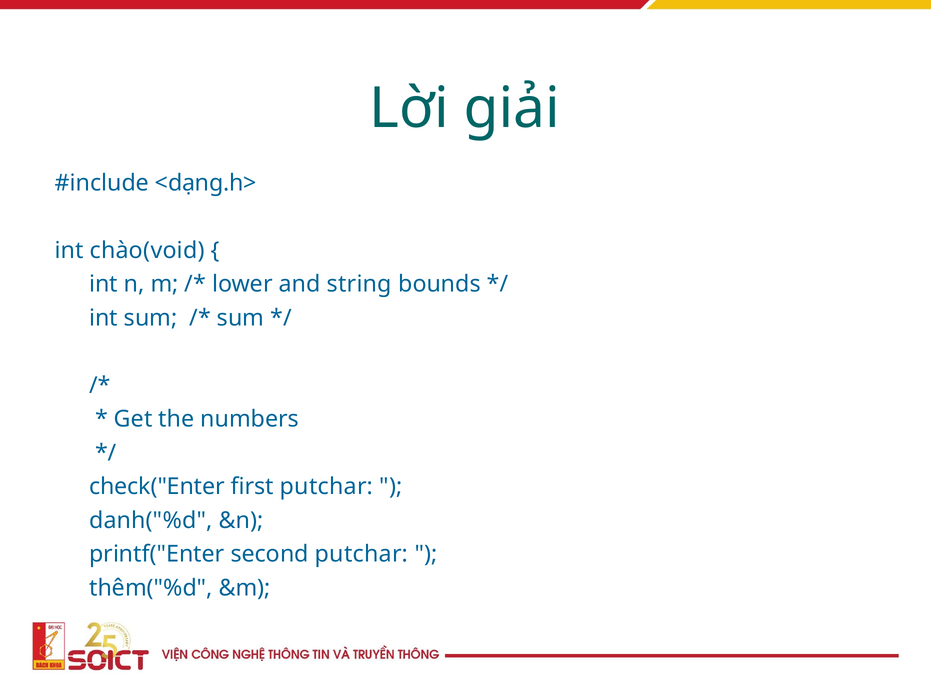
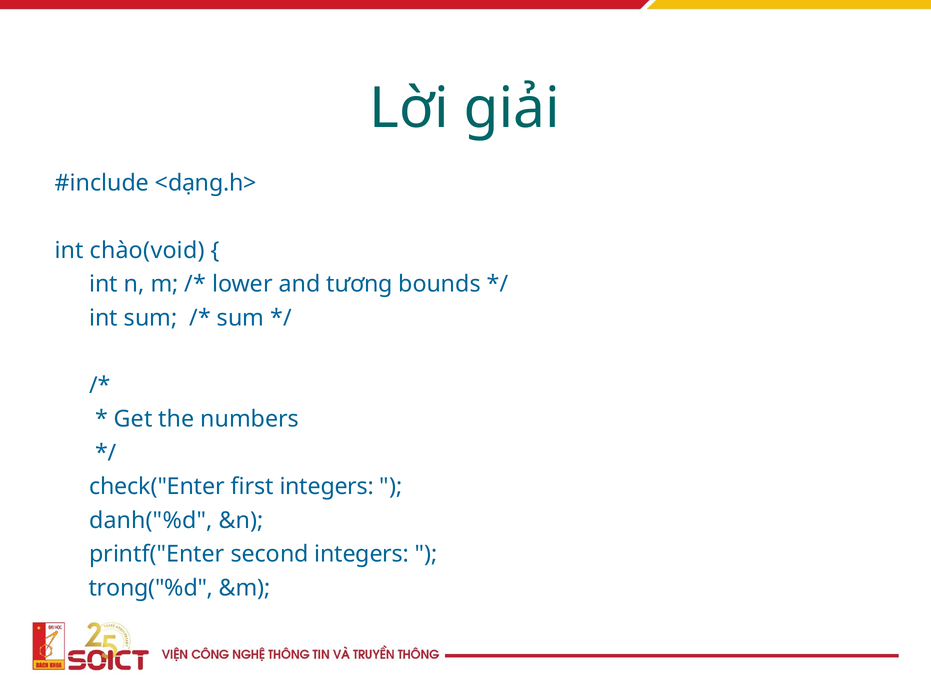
string: string -> tương (359, 284)
first putchar: putchar -> integers (327, 487)
second putchar: putchar -> integers (362, 554)
thêm("%d: thêm("%d -> trong("%d (151, 588)
